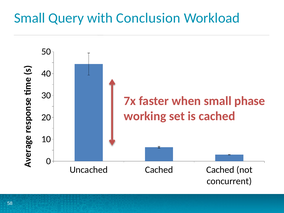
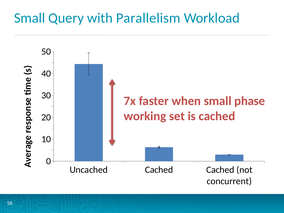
Conclusion: Conclusion -> Parallelism (148, 18)
